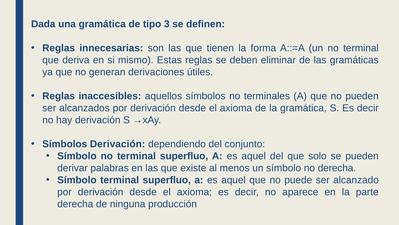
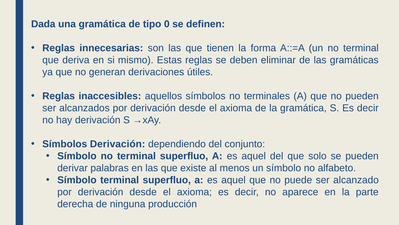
3: 3 -> 0 (167, 24)
no derecha: derecha -> alfabeto (337, 168)
